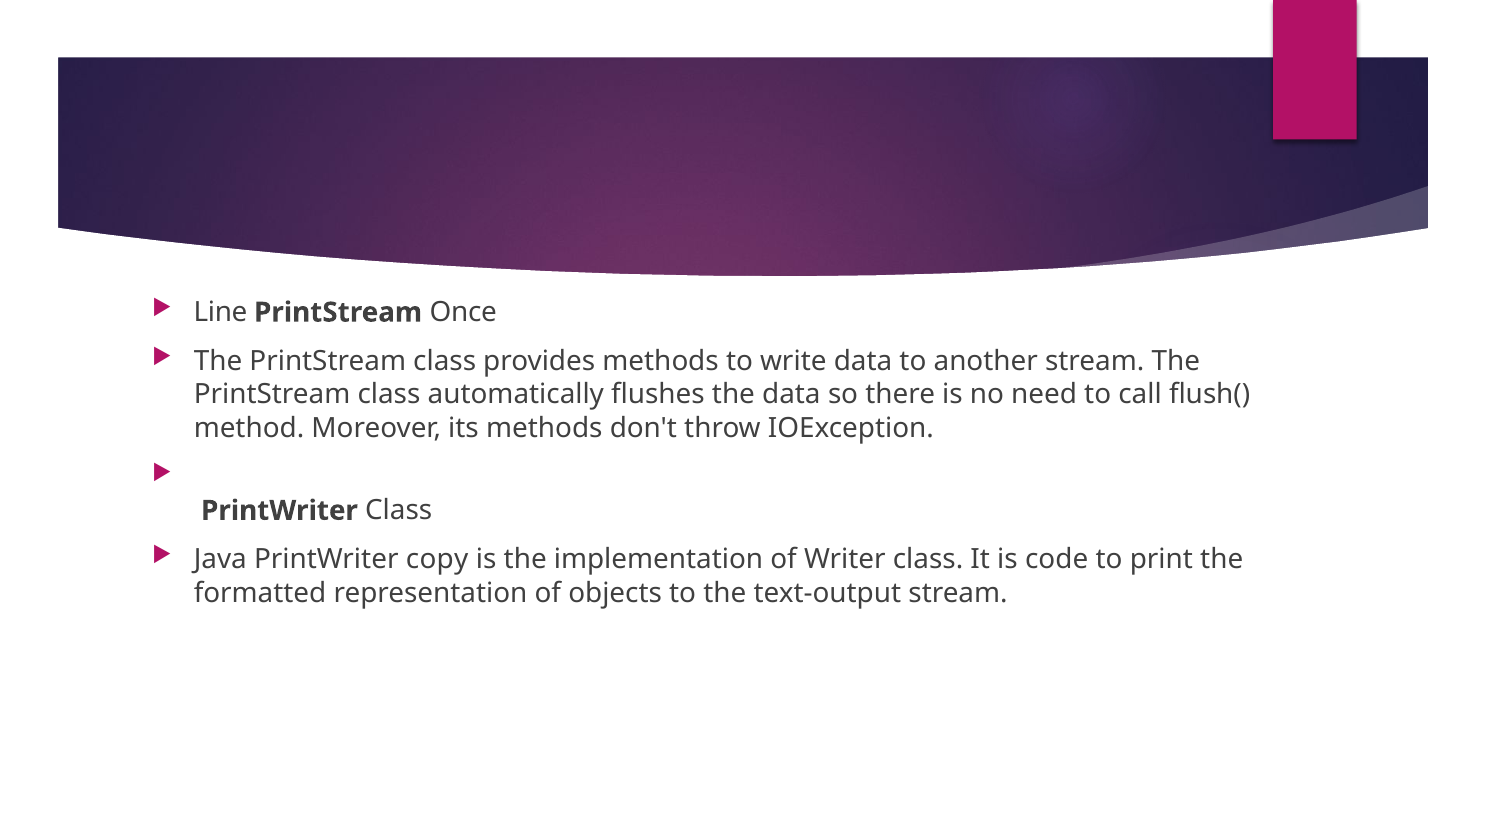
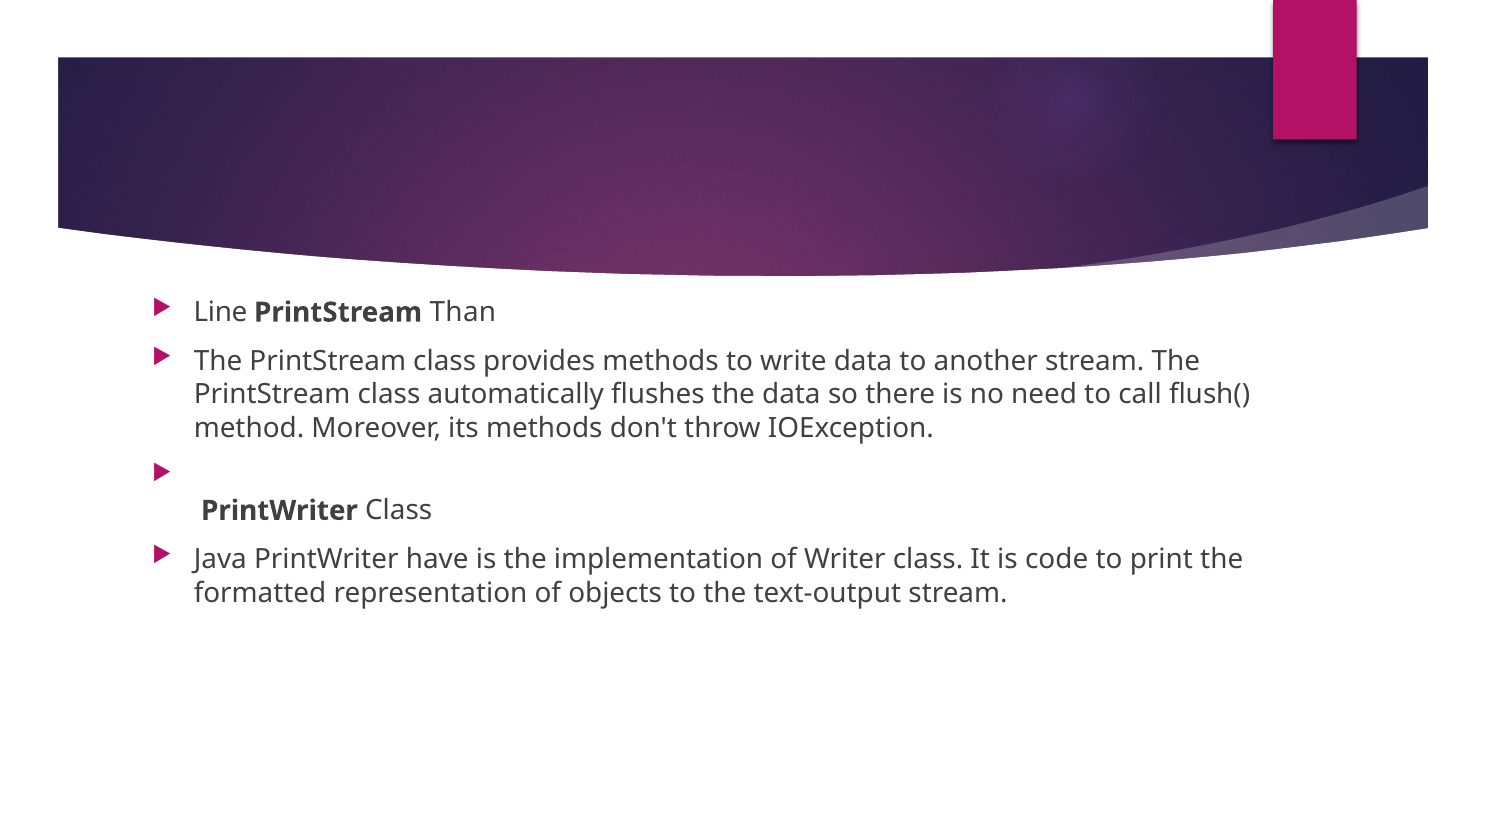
Once: Once -> Than (463, 313)
copy: copy -> have (437, 560)
